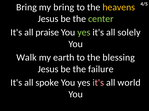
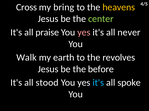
Bring: Bring -> Cross (27, 7)
yes colour: light green -> pink (84, 33)
solely: solely -> never (129, 33)
blessing: blessing -> revolves (119, 58)
failure: failure -> before (101, 70)
spoke: spoke -> stood (47, 83)
it's colour: pink -> light blue (98, 83)
world: world -> spoke (129, 83)
